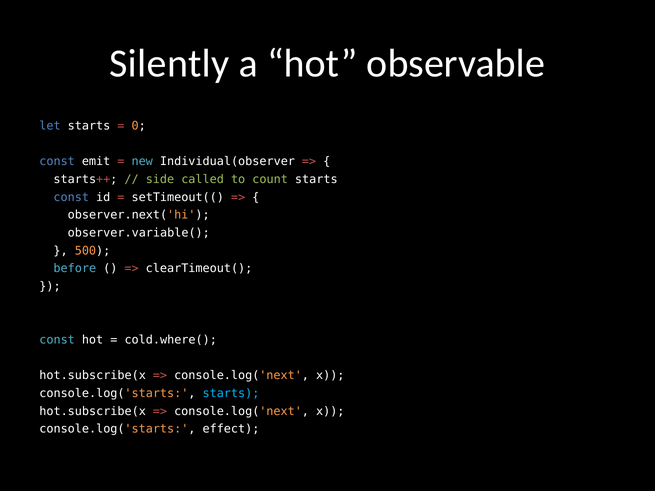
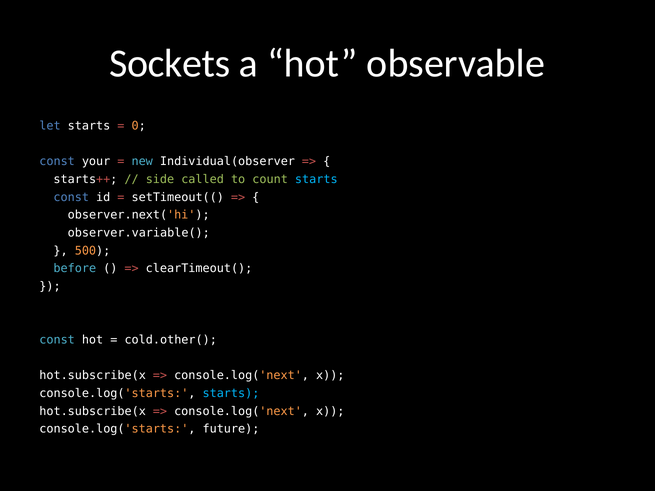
Silently: Silently -> Sockets (170, 63)
emit: emit -> your (96, 162)
starts colour: white -> light blue (316, 179)
cold.where(: cold.where( -> cold.other( (171, 340)
effect: effect -> future (231, 429)
